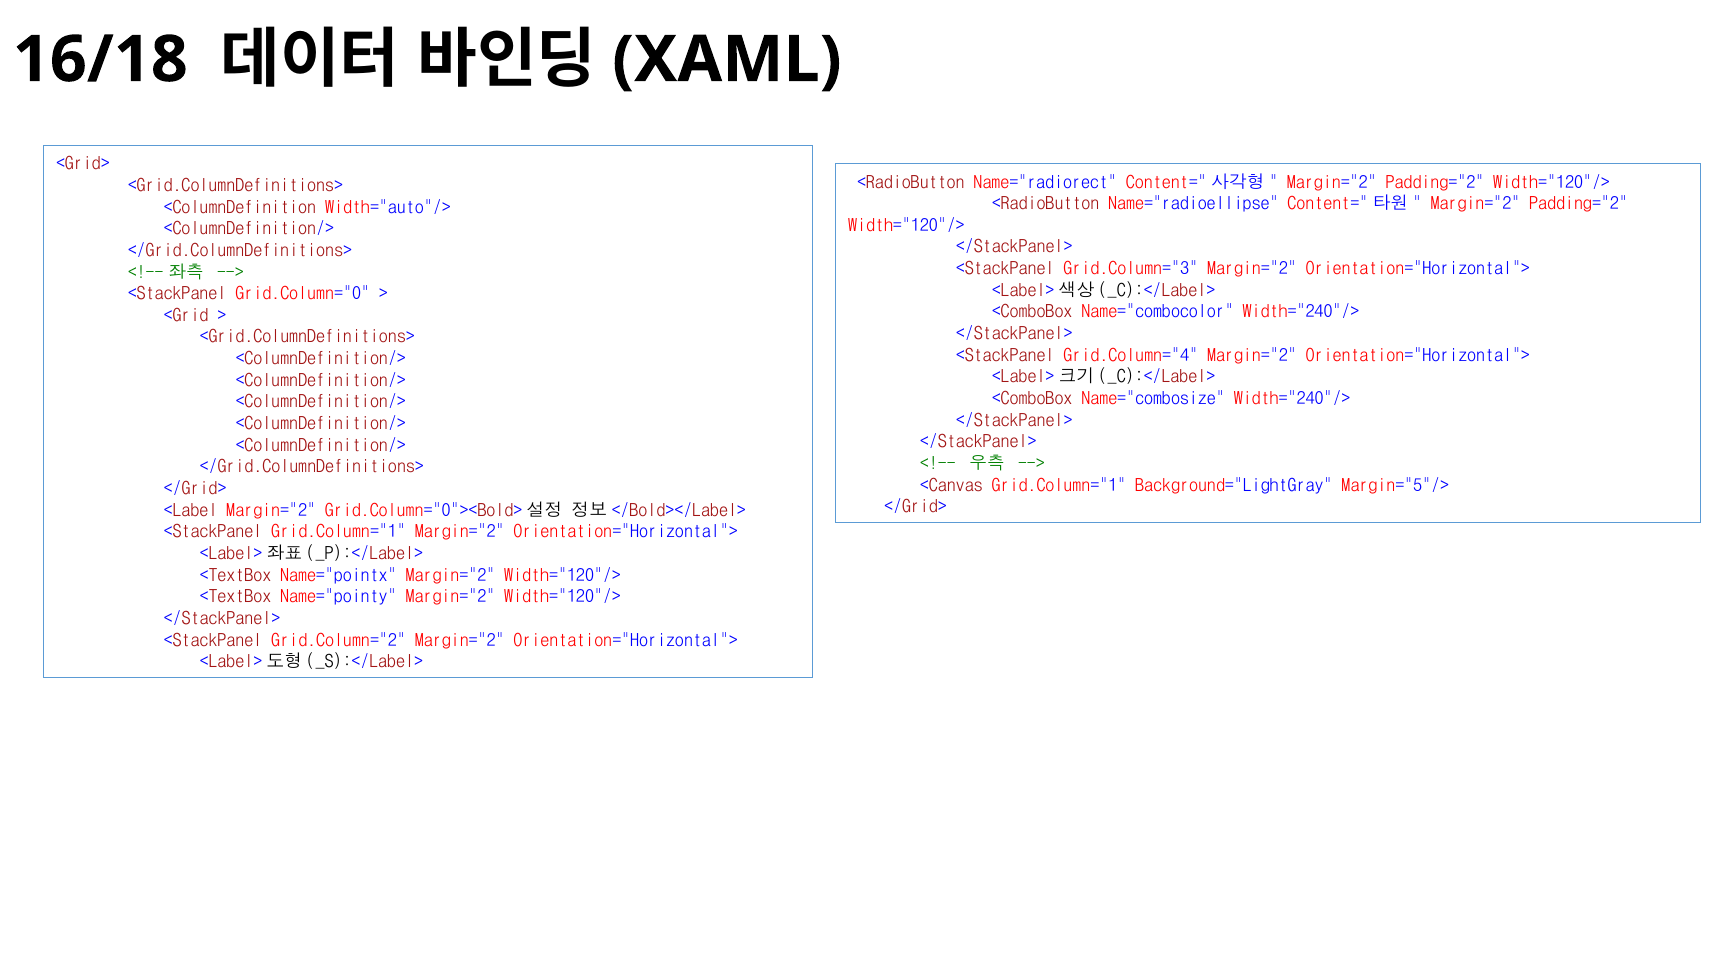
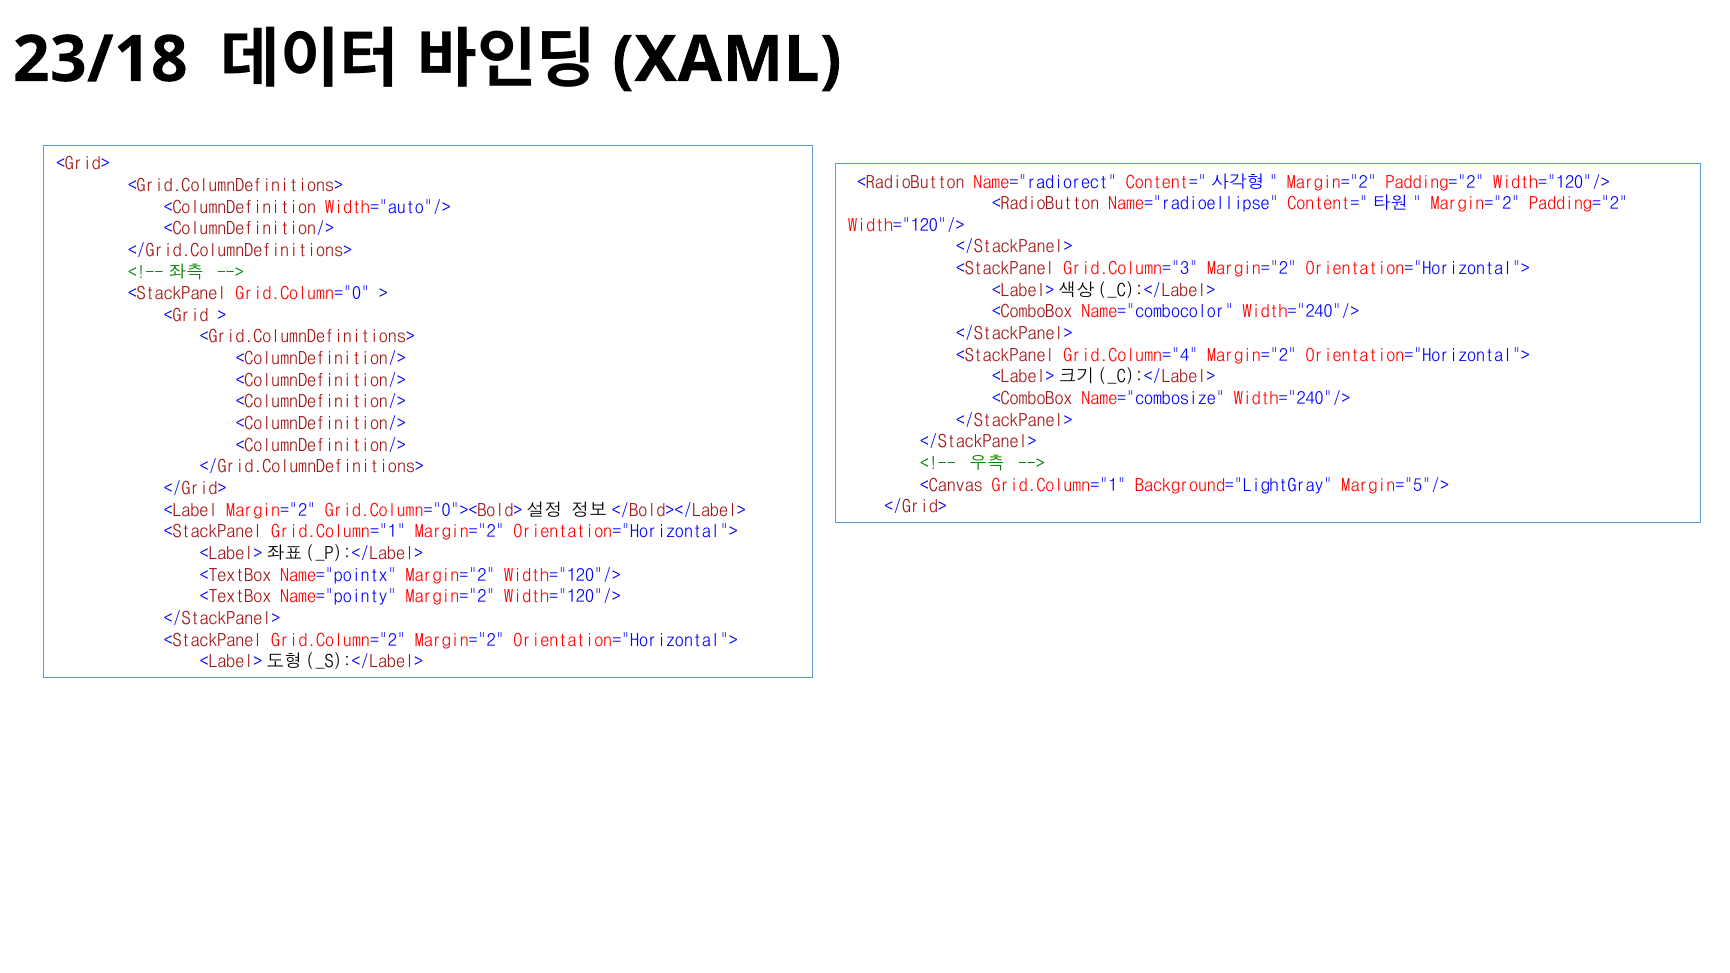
16/18: 16/18 -> 23/18 (100, 60)
